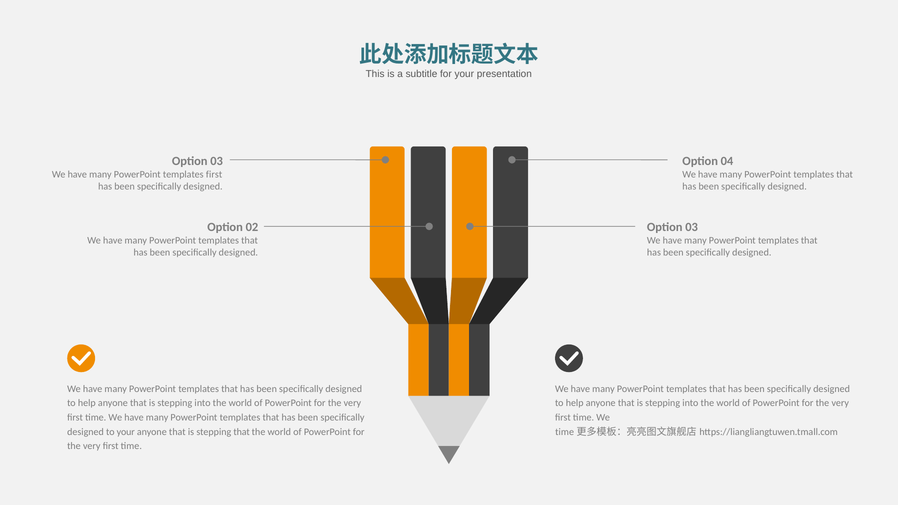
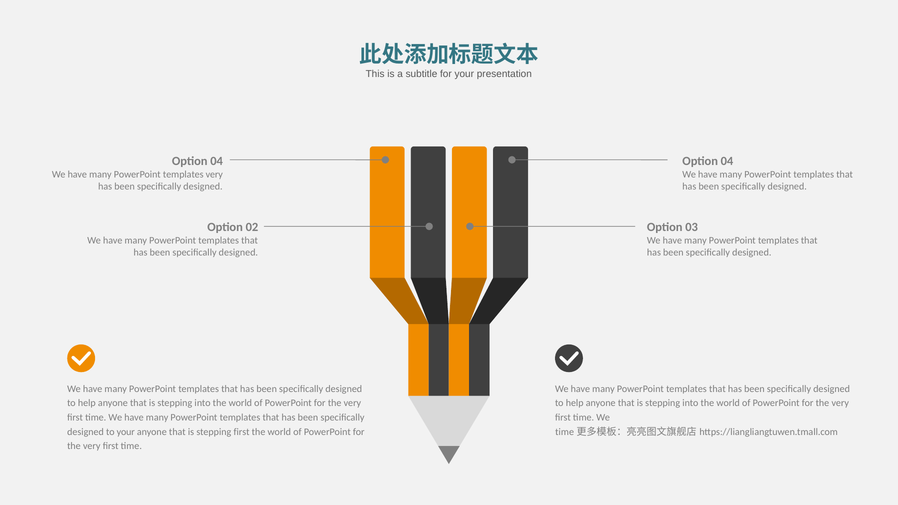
03: 03 -> 04 (217, 161)
templates first: first -> very (214, 174)
stepping that: that -> first (242, 432)
